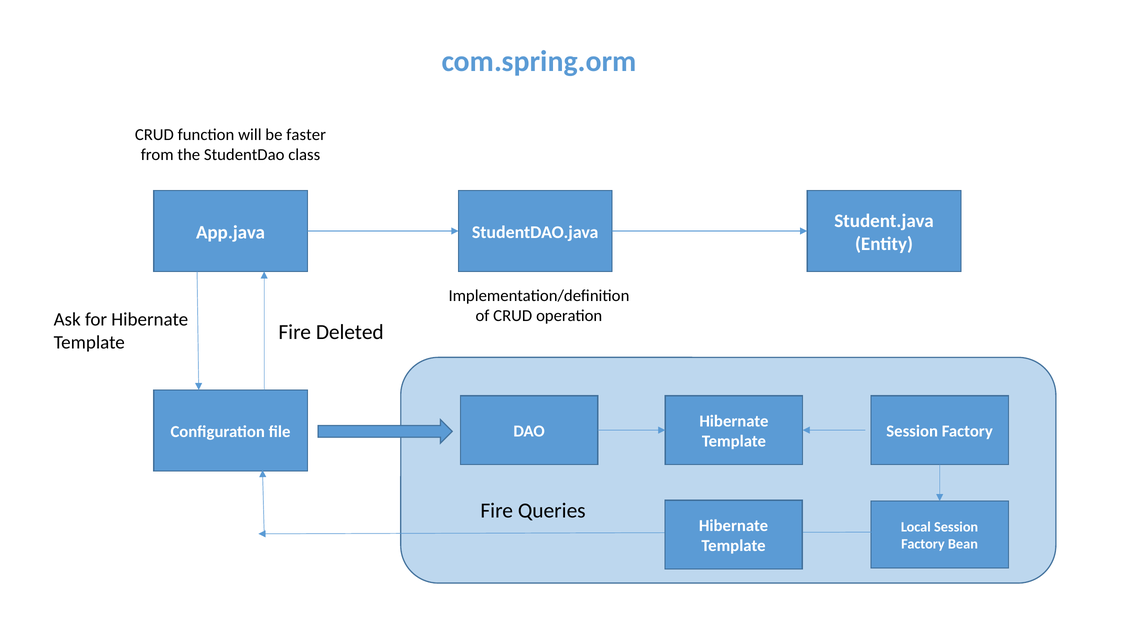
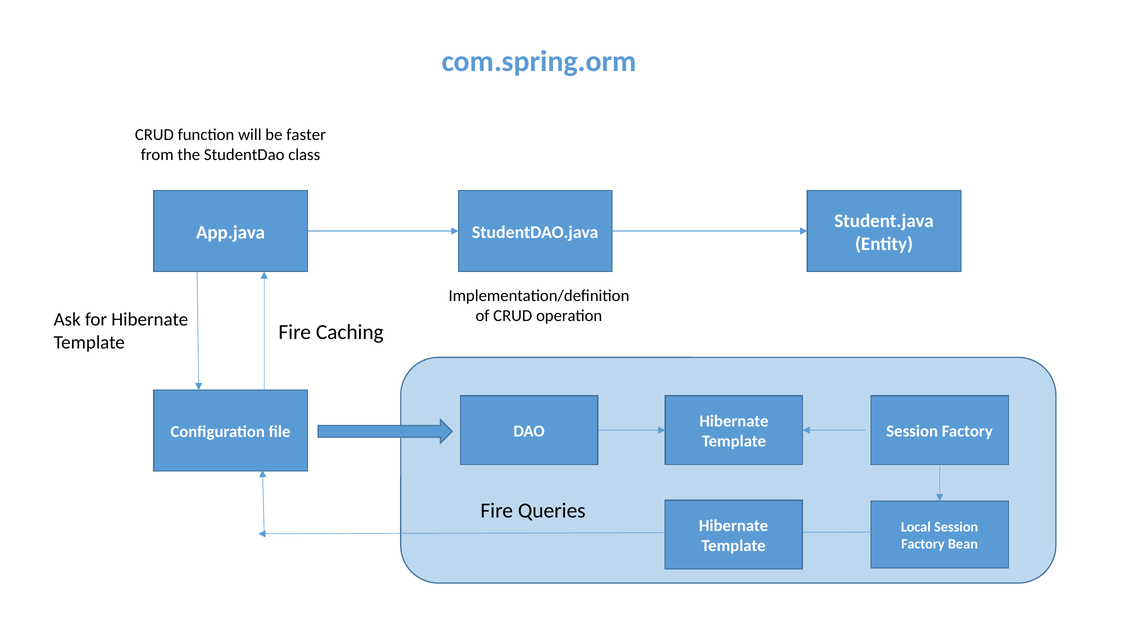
Deleted: Deleted -> Caching (350, 332)
